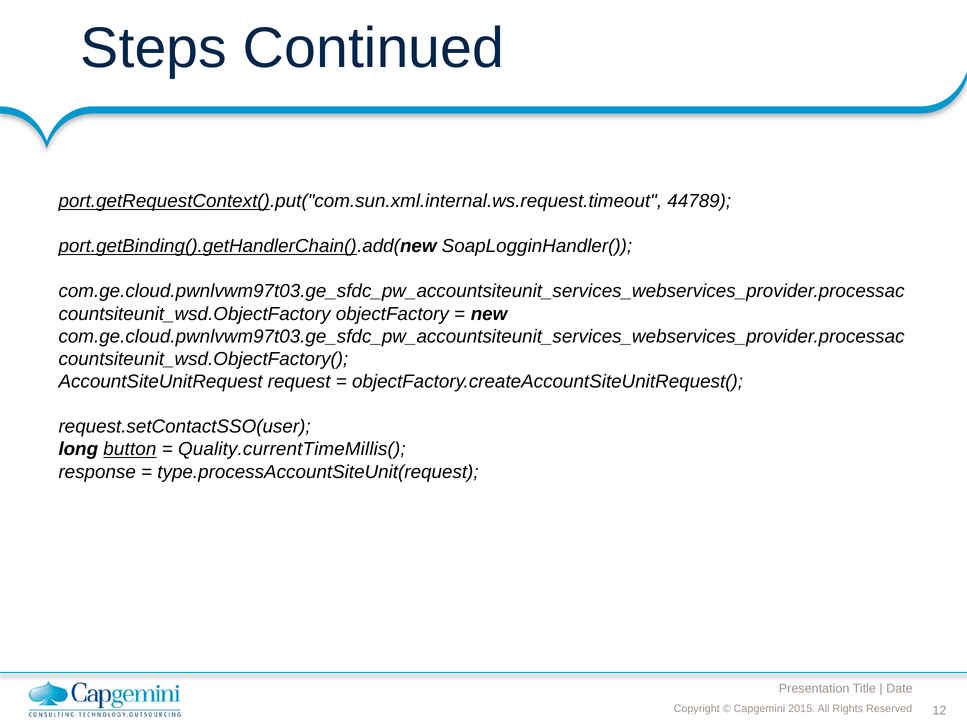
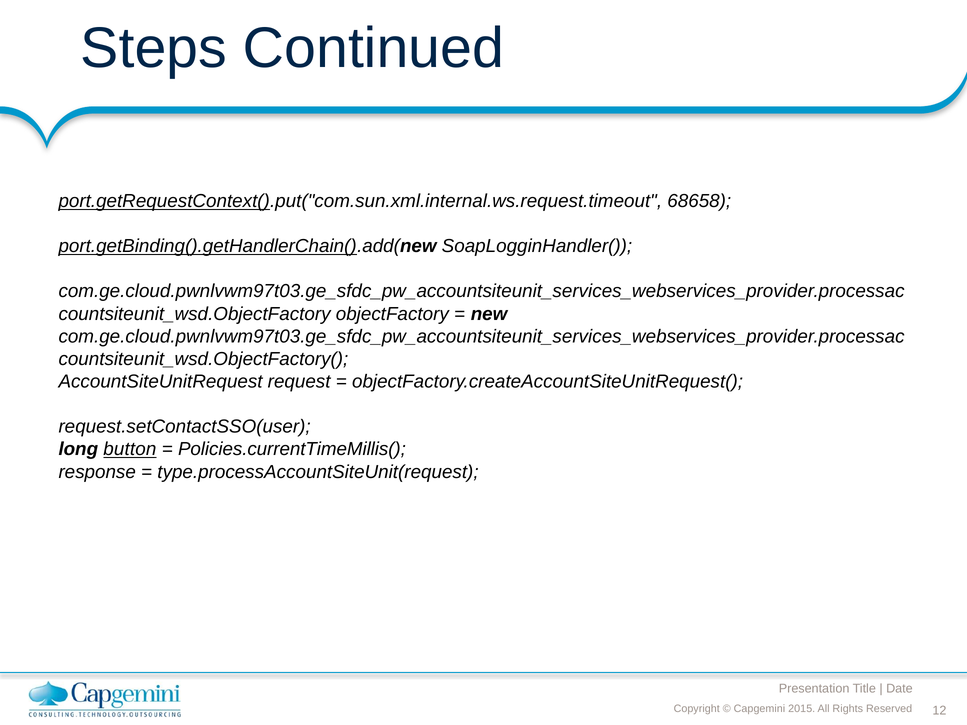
44789: 44789 -> 68658 (699, 201)
Quality.currentTimeMillis(: Quality.currentTimeMillis( -> Policies.currentTimeMillis( (292, 449)
